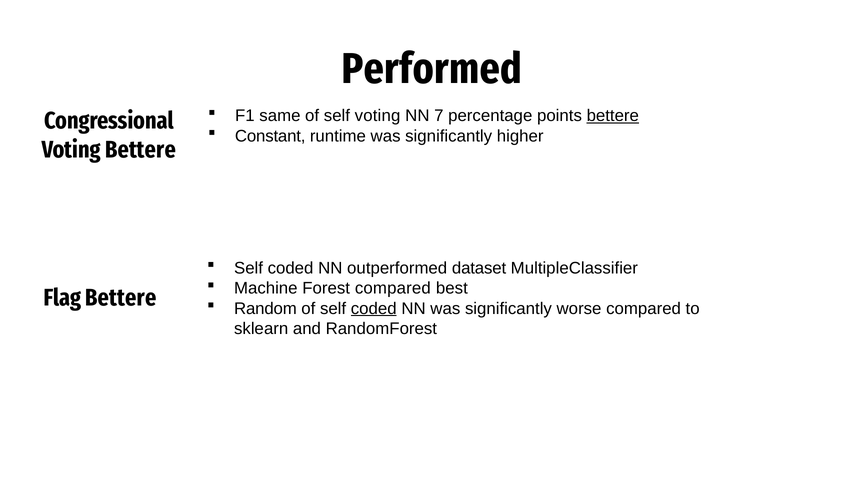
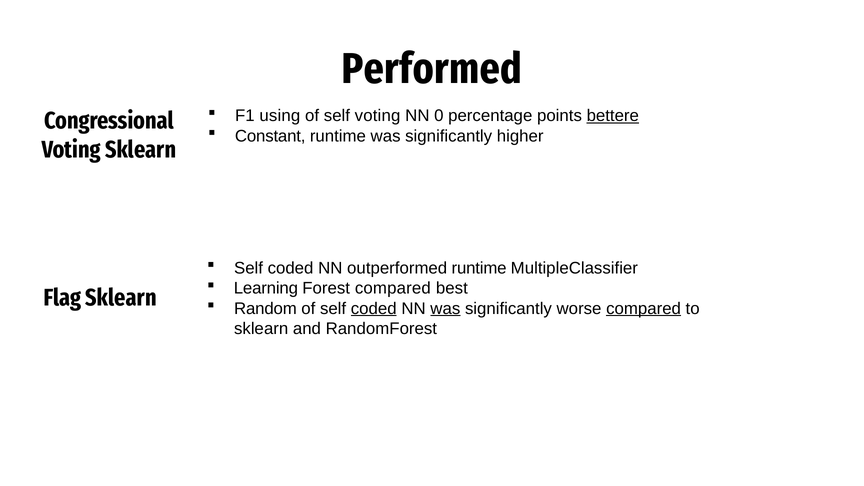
same: same -> using (280, 116)
7: 7 -> 0 (439, 116)
Voting Bettere: Bettere -> Sklearn (141, 150)
outperformed dataset: dataset -> runtime (479, 268)
Machine: Machine -> Learning (266, 288)
Flag Bettere: Bettere -> Sklearn (121, 298)
was underline: none -> present (445, 308)
compared underline: none -> present (644, 308)
